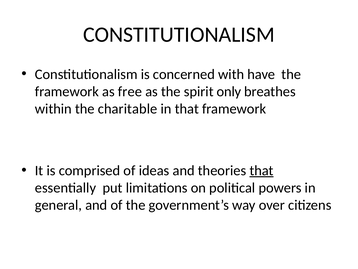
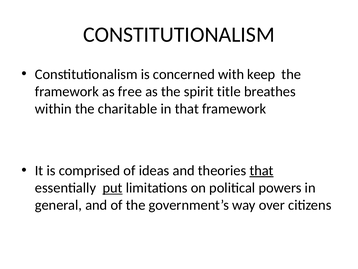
have: have -> keep (261, 74)
only: only -> title (229, 91)
put underline: none -> present (113, 188)
